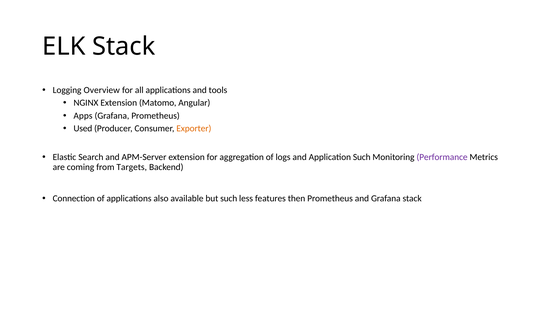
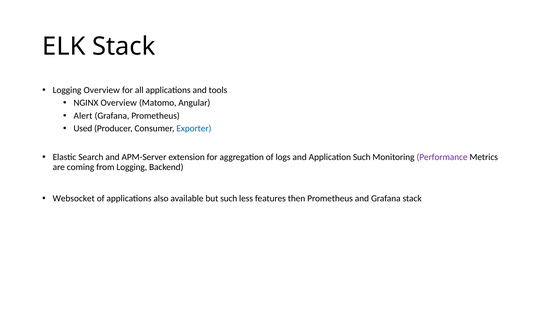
NGINX Extension: Extension -> Overview (119, 103)
Apps: Apps -> Alert (83, 116)
Exporter colour: orange -> blue (194, 129)
from Targets: Targets -> Logging (132, 167)
Connection: Connection -> Websocket (74, 199)
